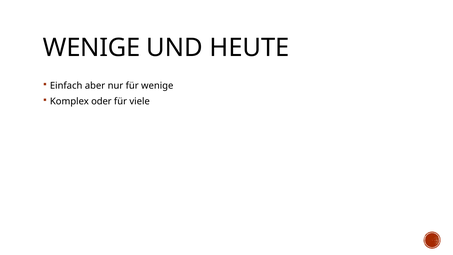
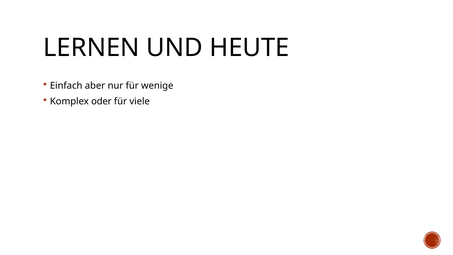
WENIGE: WENIGE -> LERNEN (91, 48)
